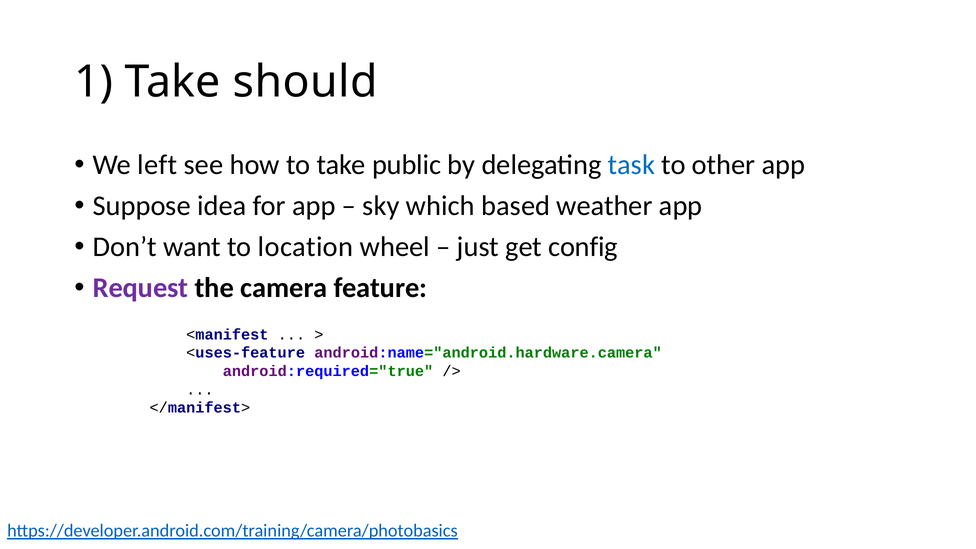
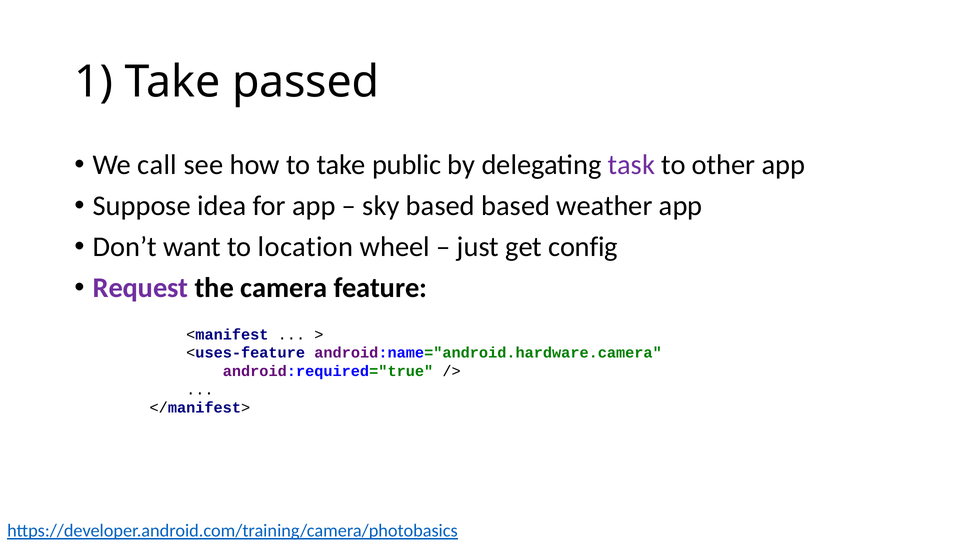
should: should -> passed (306, 82)
left: left -> call (157, 165)
task colour: blue -> purple (631, 165)
sky which: which -> based (440, 206)
